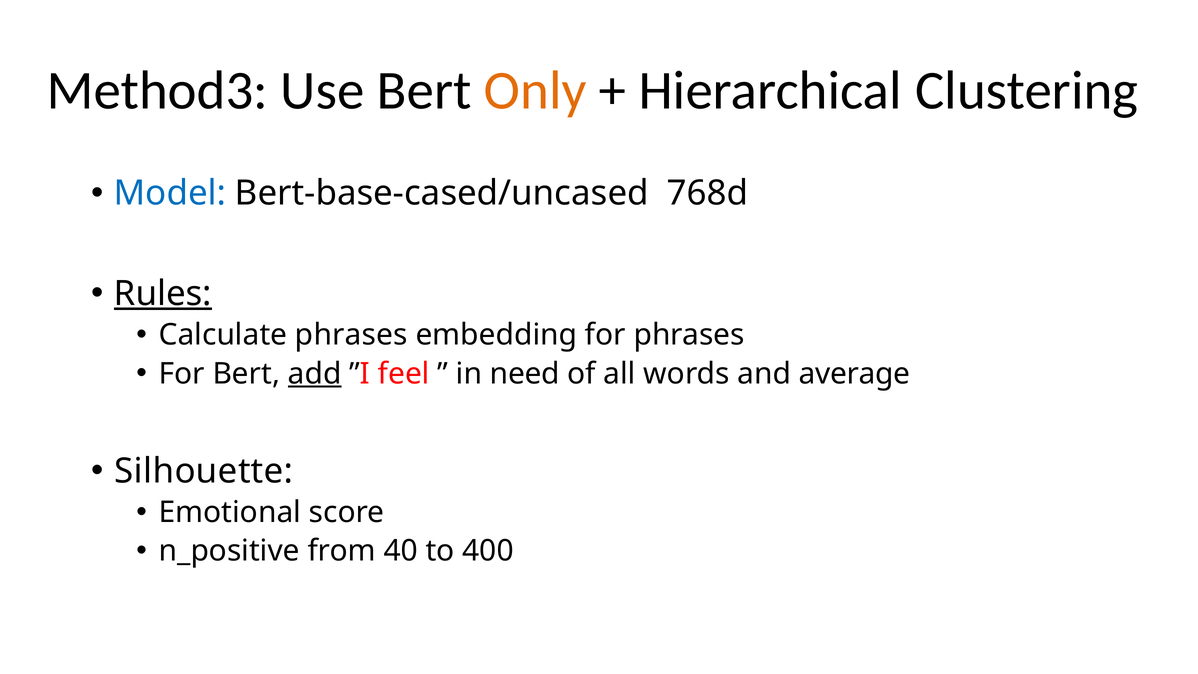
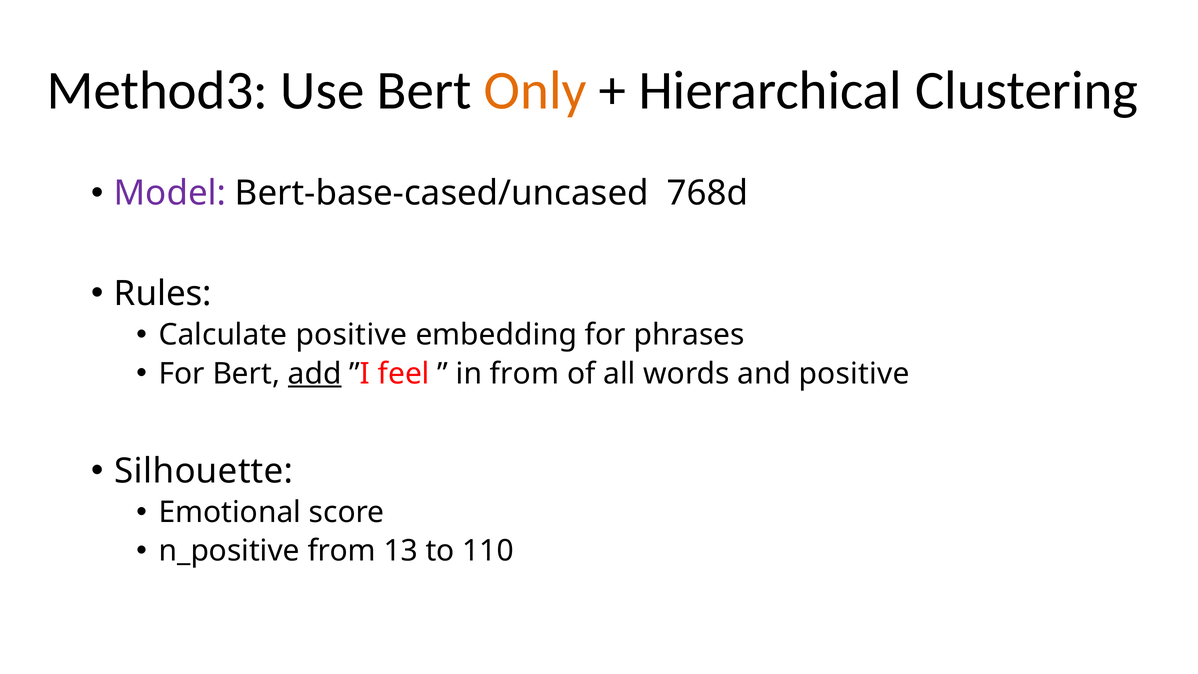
Model colour: blue -> purple (170, 193)
Rules underline: present -> none (163, 294)
Calculate phrases: phrases -> positive (351, 335)
in need: need -> from (525, 374)
and average: average -> positive (854, 374)
40: 40 -> 13 (401, 551)
400: 400 -> 110 (488, 551)
